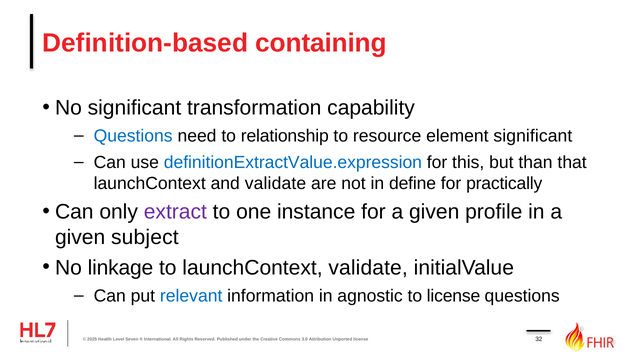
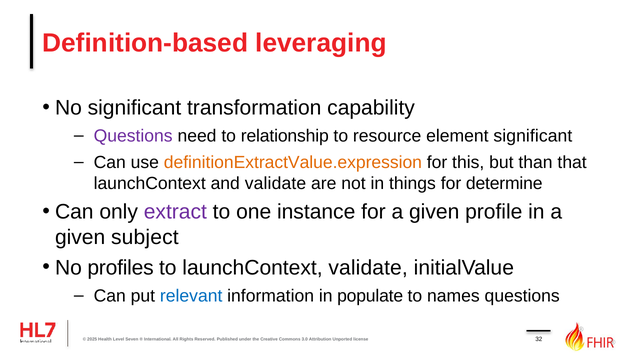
containing: containing -> leveraging (321, 43)
Questions colour: blue -> purple (133, 136)
definitionExtractValue.expression colour: blue -> orange (293, 162)
define: define -> things (412, 183)
practically: practically -> determine (504, 183)
linkage: linkage -> profiles (121, 268)
agnostic: agnostic -> populate (370, 296)
to license: license -> names (453, 296)
